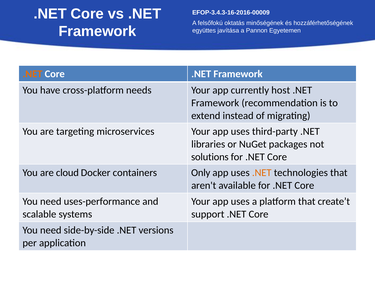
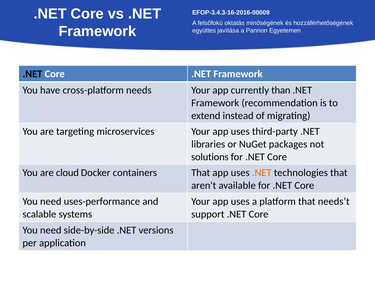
.NET colour: orange -> black (32, 74)
host: host -> than (281, 90)
containers Only: Only -> That (201, 173)
create’t: create’t -> needs’t (334, 202)
